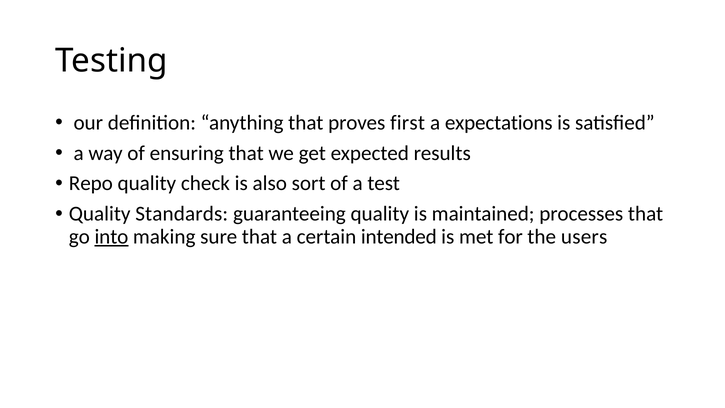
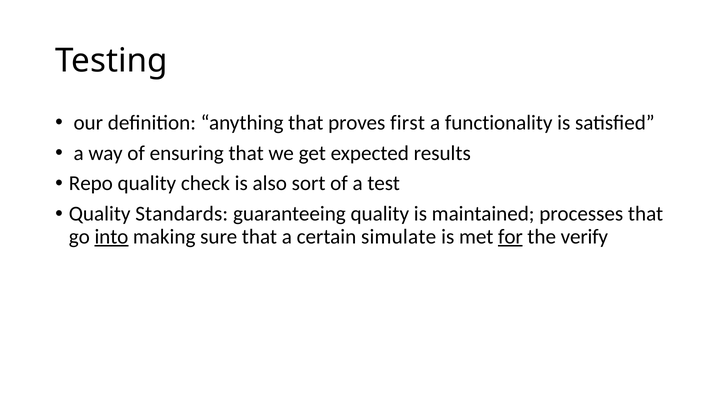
expectations: expectations -> functionality (499, 123)
intended: intended -> simulate (399, 237)
for underline: none -> present (510, 237)
users: users -> verify (584, 237)
